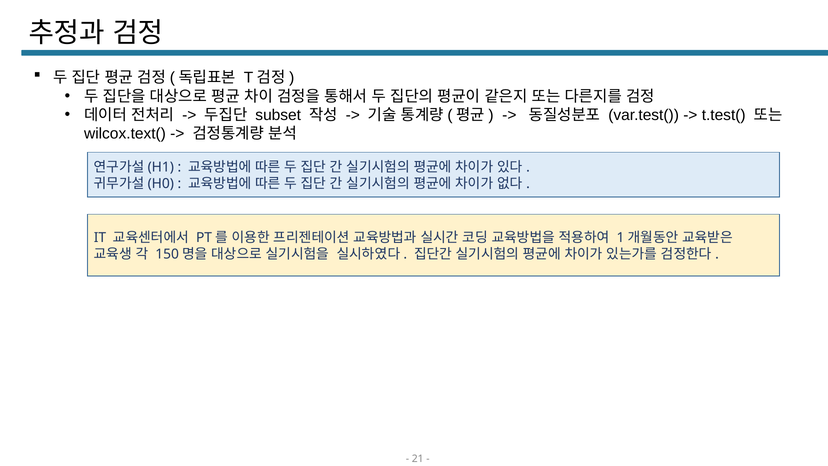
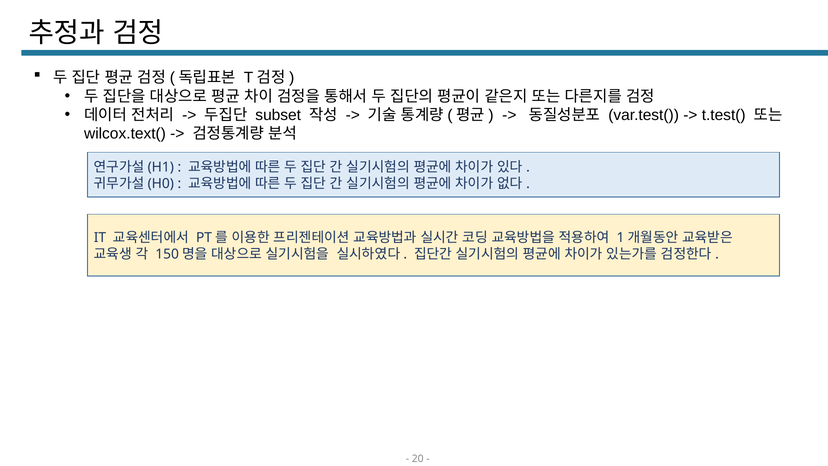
21: 21 -> 20 (418, 458)
